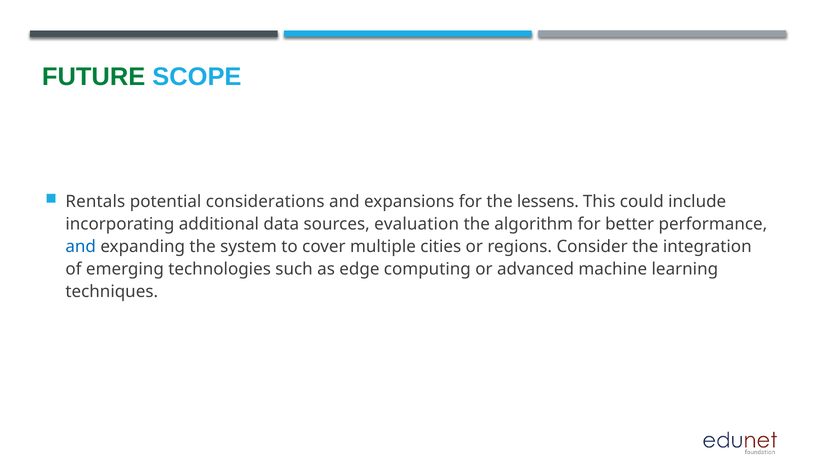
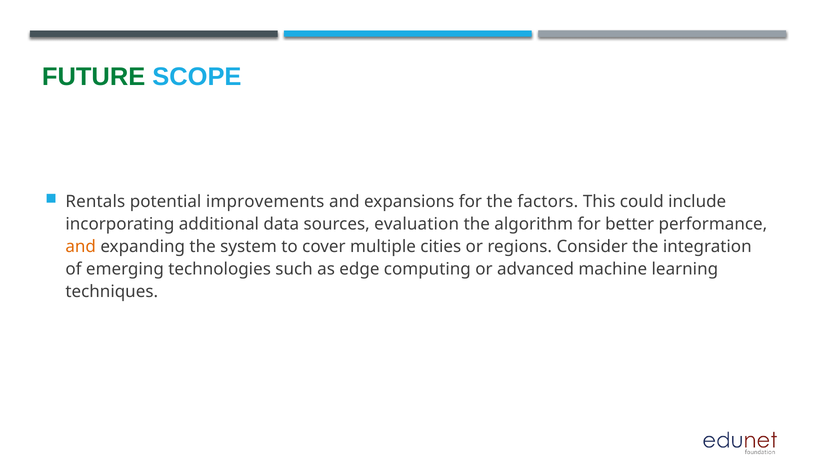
considerations: considerations -> improvements (265, 202)
lessens: lessens -> factors (548, 202)
and colour: blue -> orange (81, 247)
